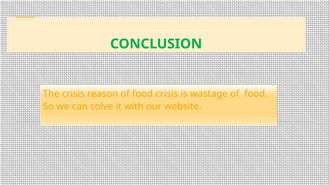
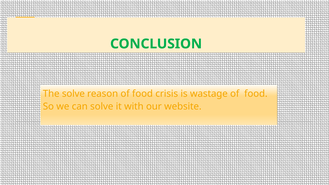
The crisis: crisis -> solve (73, 94)
